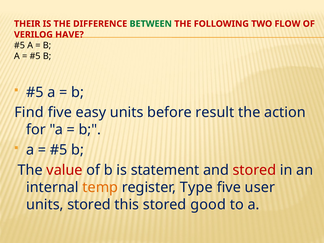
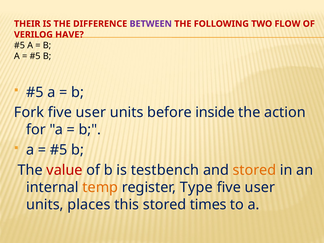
BETWEEN colour: green -> purple (151, 24)
Find: Find -> Fork (29, 112)
easy: easy -> user (91, 112)
result: result -> inside (215, 112)
statement: statement -> testbench (165, 170)
stored colour: red -> orange (254, 170)
units stored: stored -> places (89, 205)
good: good -> times (208, 205)
